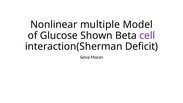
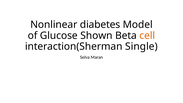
multiple: multiple -> diabetes (100, 25)
cell colour: purple -> orange (147, 36)
Deficit: Deficit -> Single (141, 46)
